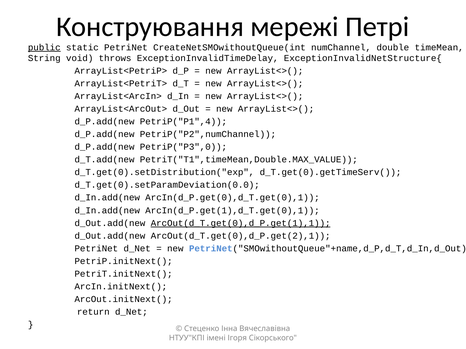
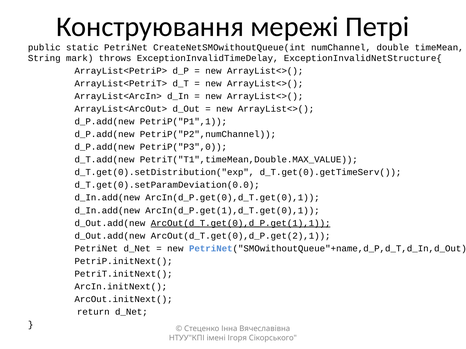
public underline: present -> none (44, 47)
void: void -> mark (80, 58)
PetriP("P1",4: PetriP("P1",4 -> PetriP("P1",1 (183, 122)
